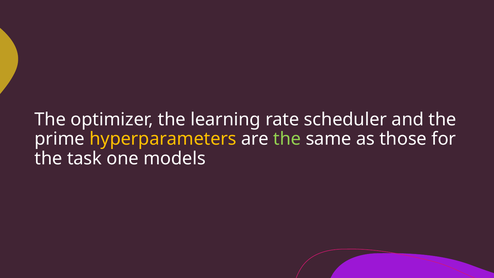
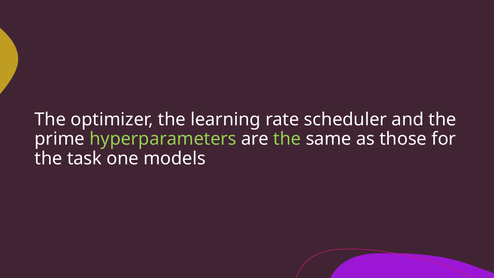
hyperparameters colour: yellow -> light green (163, 139)
